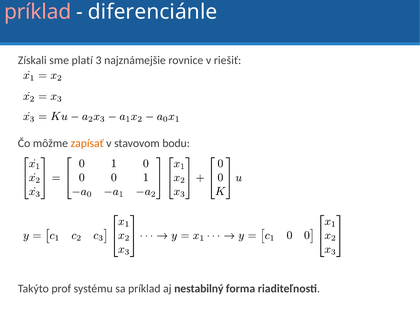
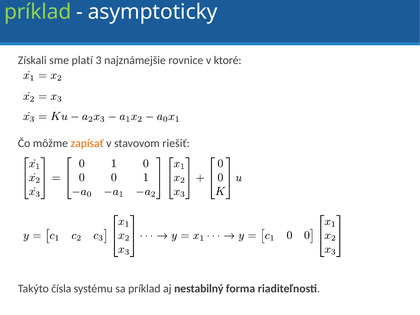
príklad colour: pink -> light green (38, 12)
diferenciánle: diferenciánle -> asymptoticky (153, 12)
riešiť: riešiť -> ktoré (228, 60)
bodu: bodu -> riešiť (176, 143)
prof: prof -> čísla (61, 289)
